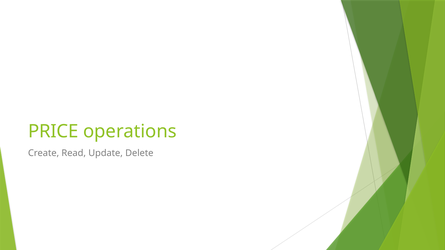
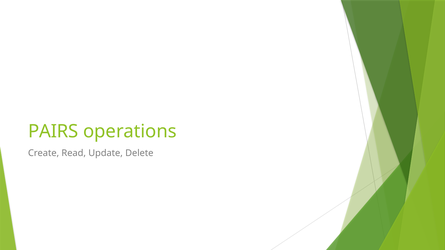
PRICE: PRICE -> PAIRS (53, 131)
